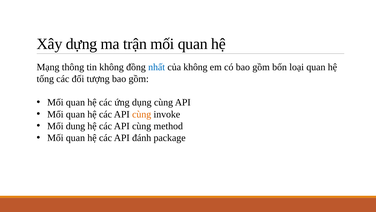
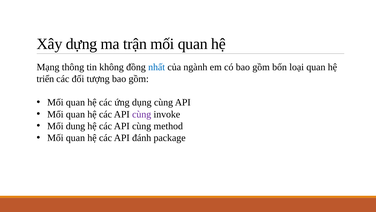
của không: không -> ngành (195, 67)
tống: tống -> triển (45, 79)
cùng colour: orange -> purple (142, 114)
